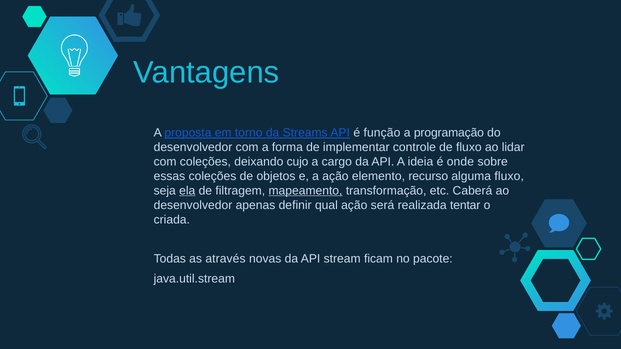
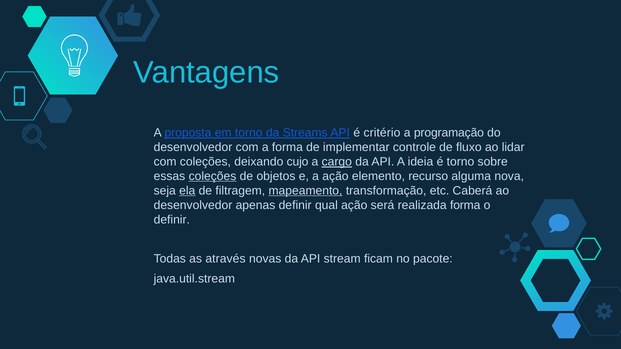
função: função -> critério (382, 133)
cargo underline: none -> present (337, 162)
é onde: onde -> torno (460, 162)
coleções underline: none -> present (212, 176)
alguma fluxo: fluxo -> nova (509, 176)
realizada tentar: tentar -> forma (465, 205)
criada: criada -> definir (172, 220)
